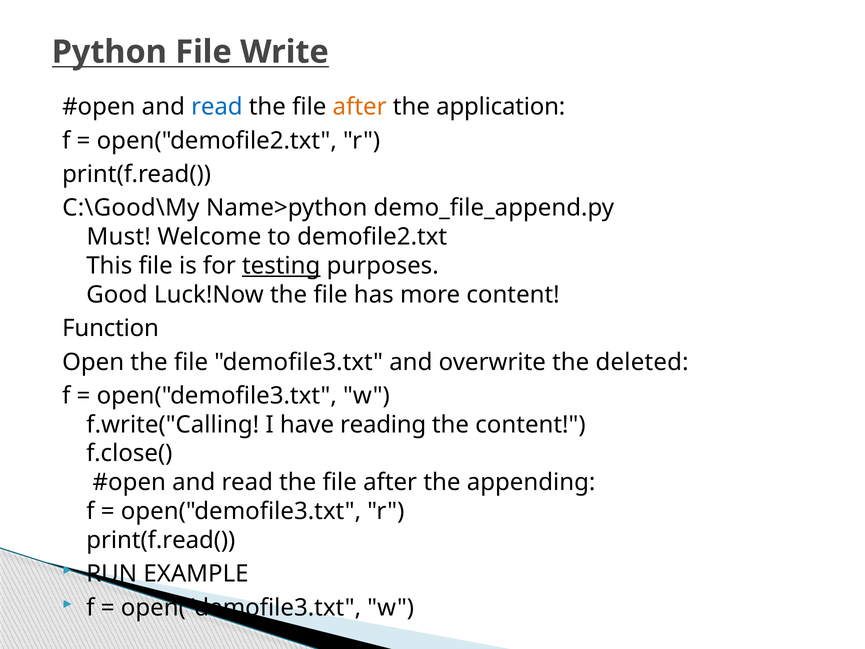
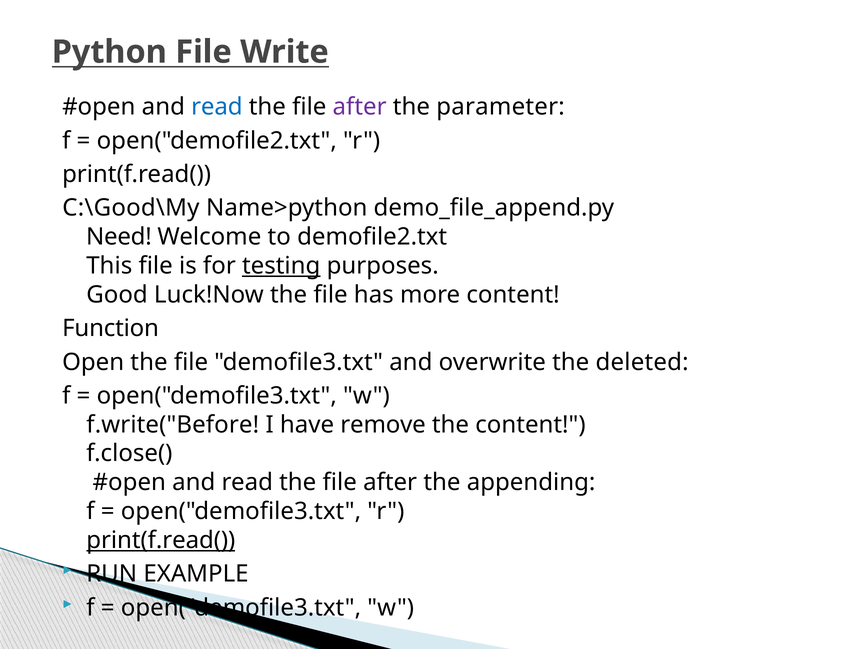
after colour: orange -> purple (360, 107)
application: application -> parameter (501, 107)
Must: Must -> Need (119, 237)
f.write("Calling: f.write("Calling -> f.write("Before (173, 424)
reading: reading -> remove (383, 424)
print(f.read( underline: none -> present (161, 540)
